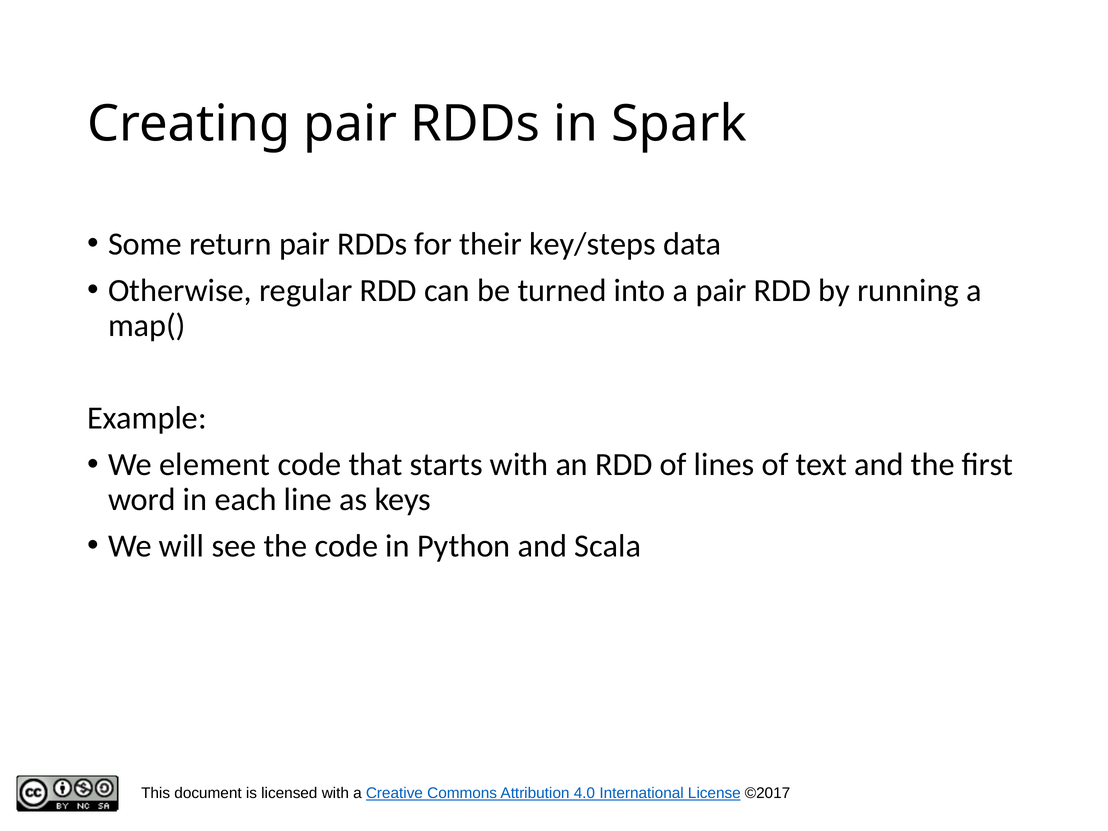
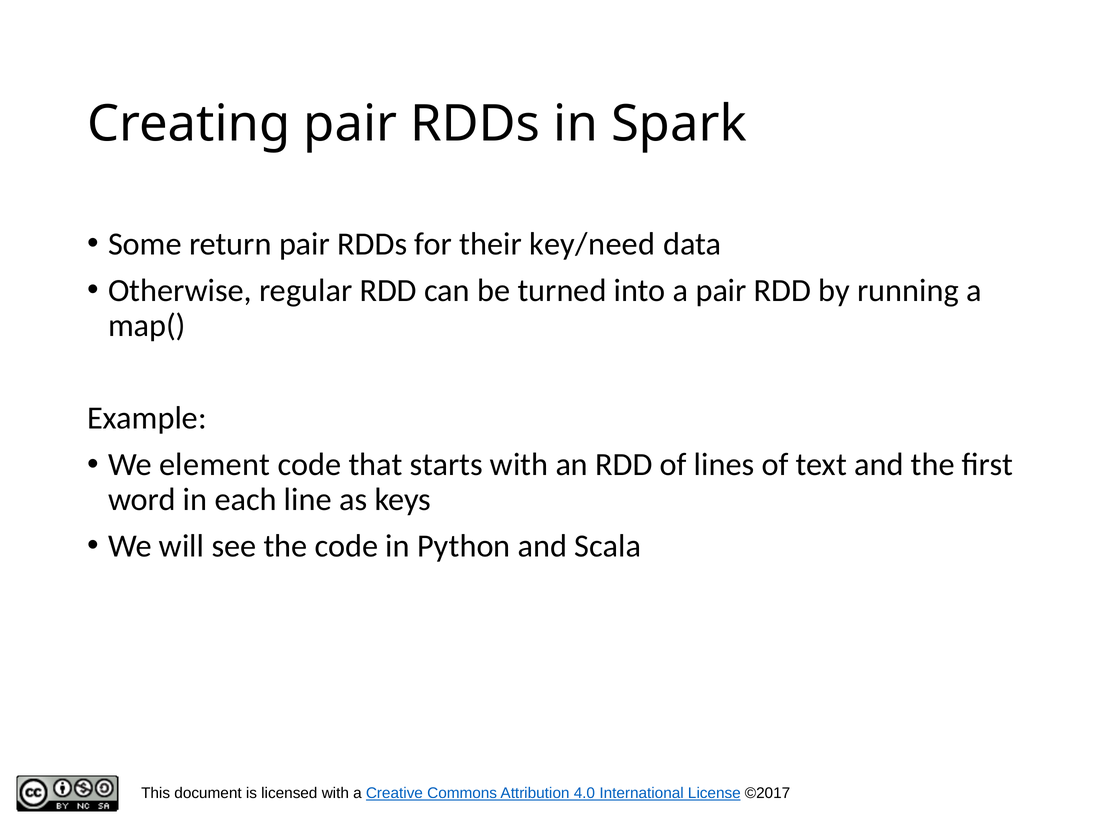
key/steps: key/steps -> key/need (592, 244)
